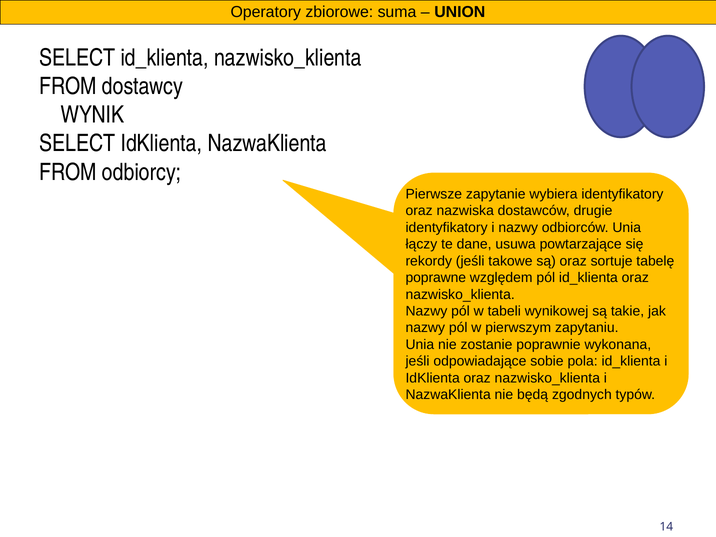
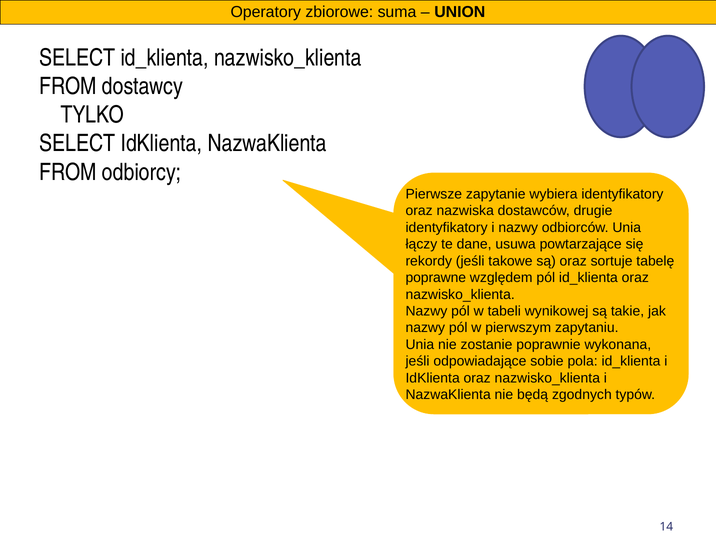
WYNIK: WYNIK -> TYLKO (92, 115)
